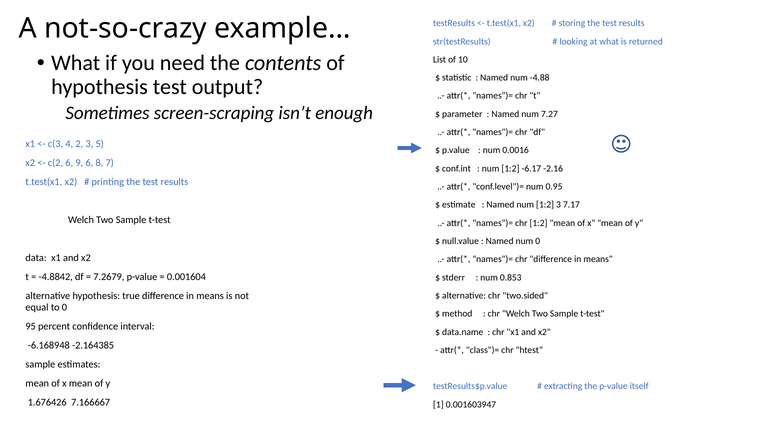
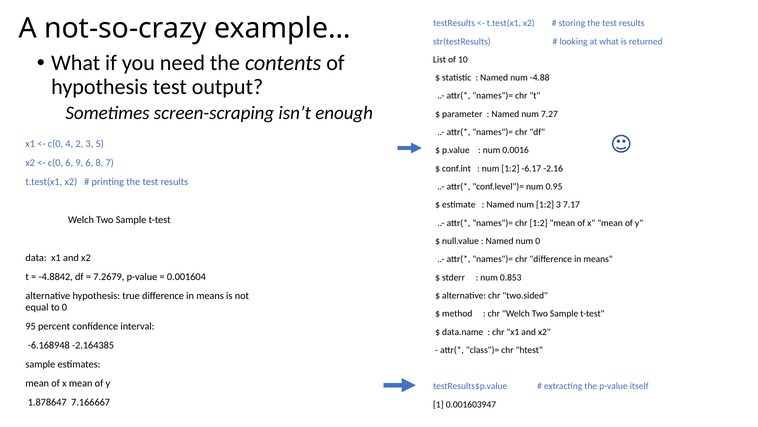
c(3: c(3 -> c(0 (56, 144)
c(2: c(2 -> c(0 (56, 163)
1.676426: 1.676426 -> 1.878647 (47, 402)
